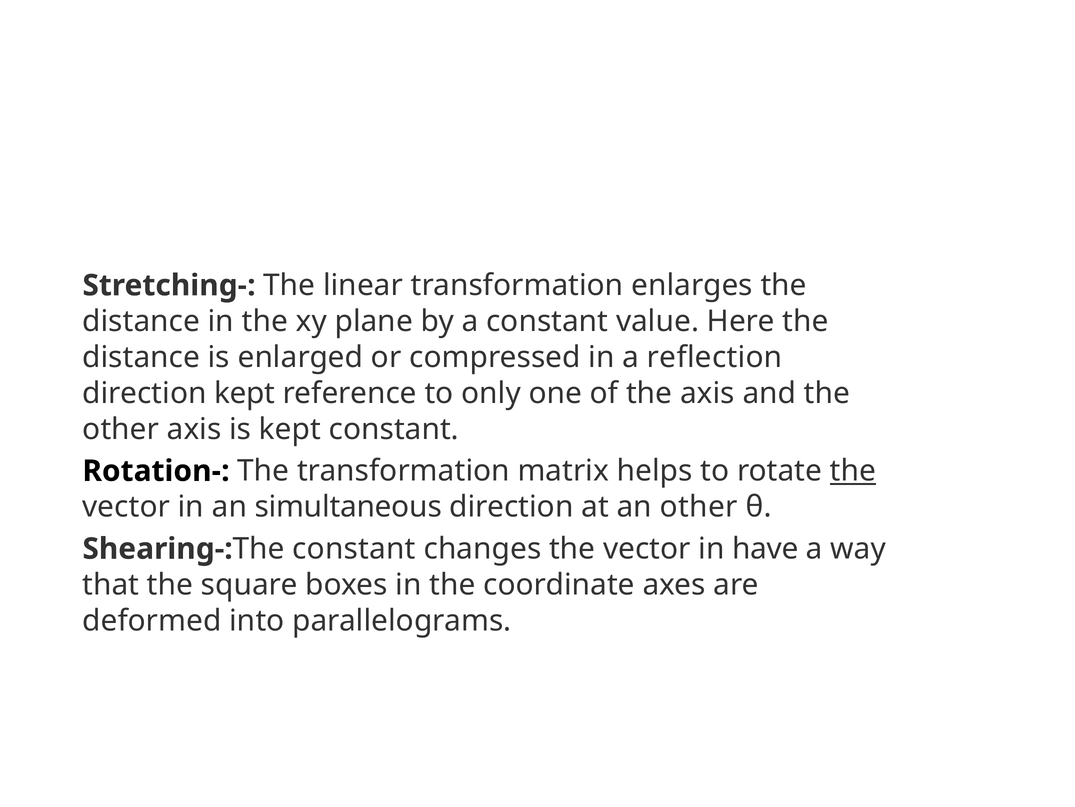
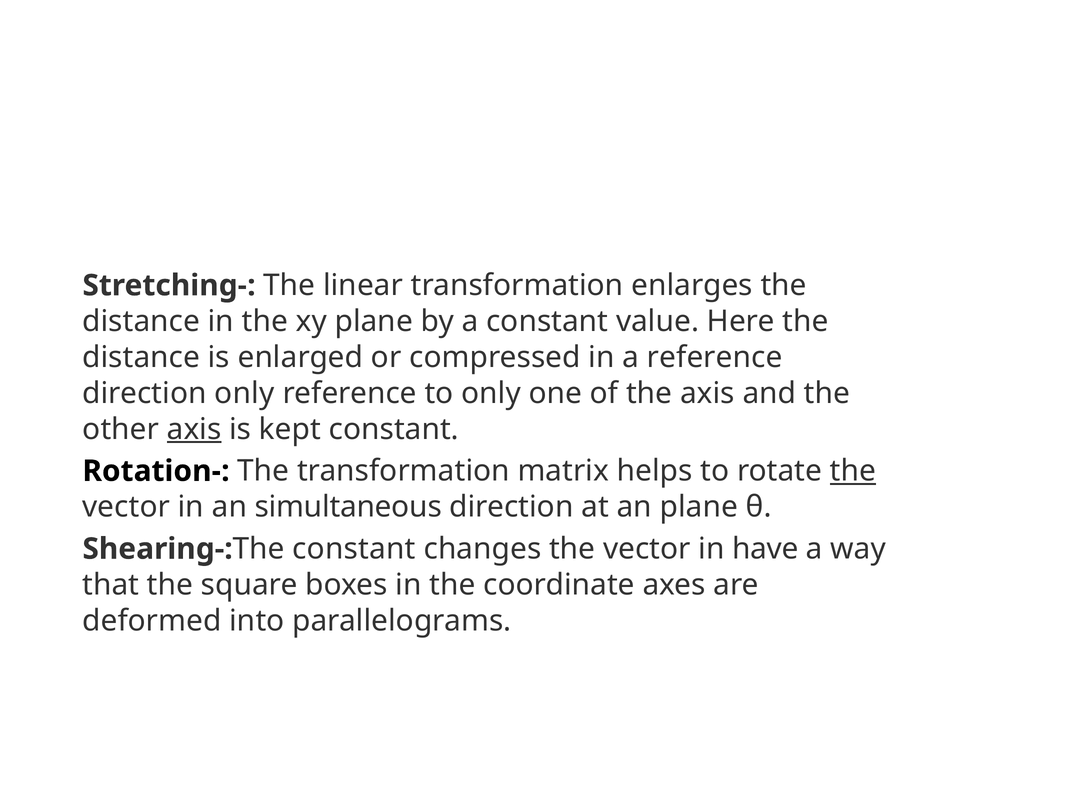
a reflection: reflection -> reference (715, 357)
direction kept: kept -> only (244, 393)
axis underline: none -> present (194, 429)
an other: other -> plane (699, 507)
